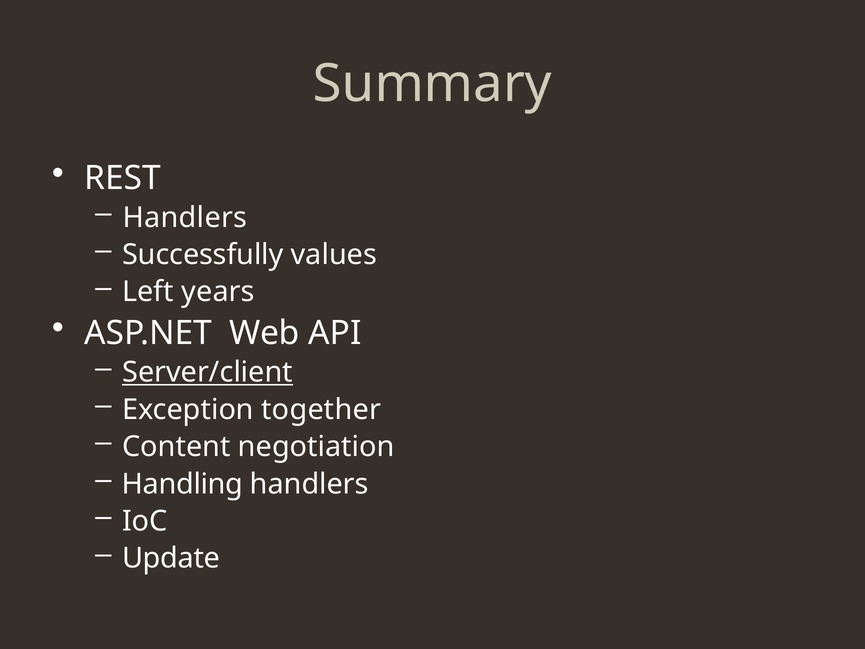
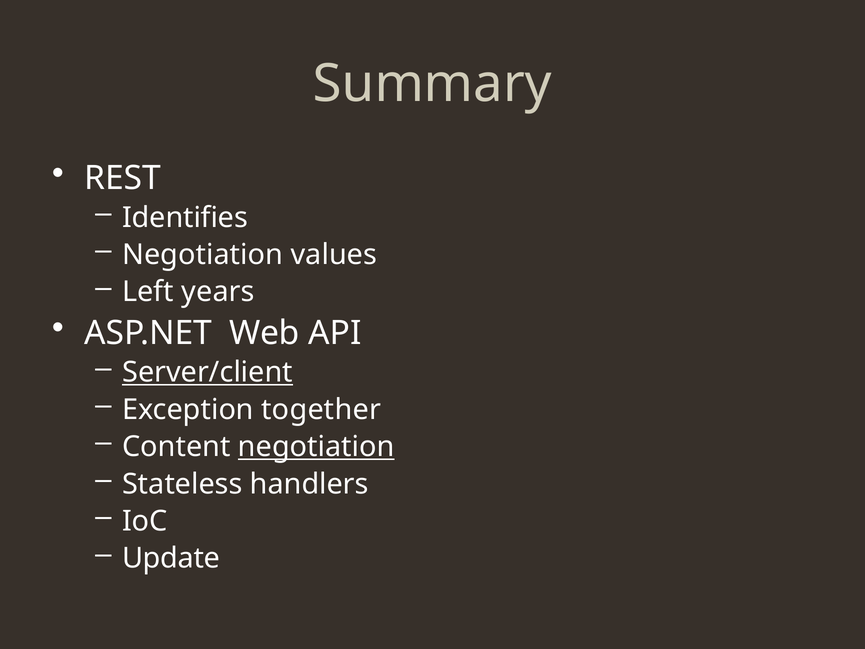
Handlers: Handlers -> Identifies (185, 217)
Successfully: Successfully -> Negotiation (203, 255)
negotiation underline: none -> present (316, 447)
Handling: Handling -> Stateless (182, 484)
